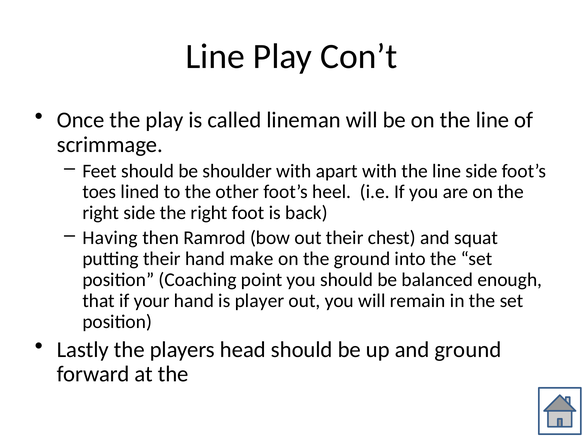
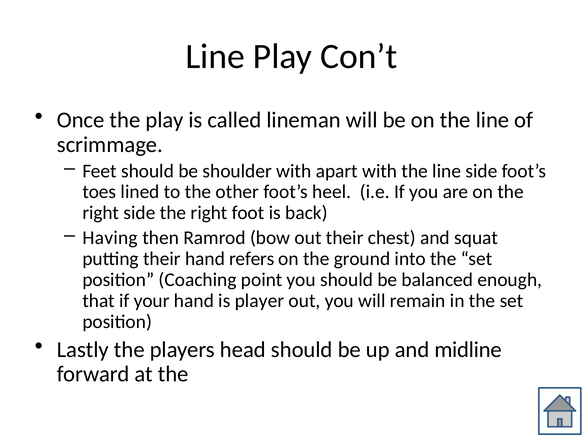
make: make -> refers (252, 259)
and ground: ground -> midline (468, 350)
